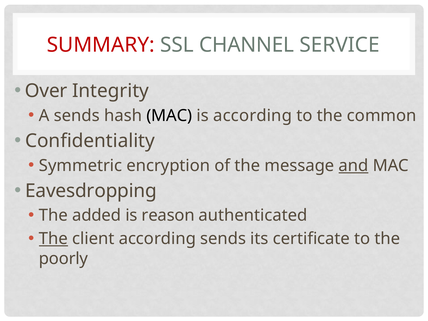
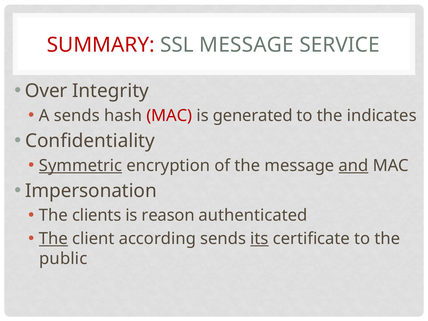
SSL CHANNEL: CHANNEL -> MESSAGE (247, 45)
MAC colour: black -> red (169, 116)
is according: according -> generated (253, 116)
common: common -> indicates (382, 116)
Symmetric underline: none -> present (81, 166)
Eavesdropping: Eavesdropping -> Impersonation (91, 191)
added: added -> clients (97, 215)
its underline: none -> present (259, 239)
poorly: poorly -> public (63, 259)
